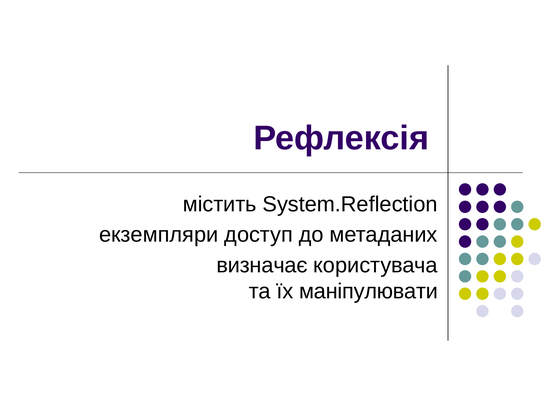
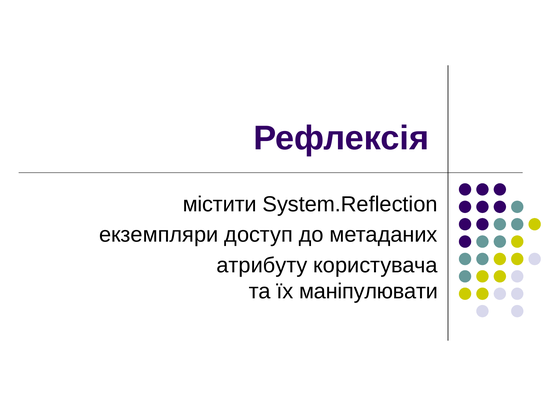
містить: містить -> містити (220, 204)
визначає: визначає -> атрибуту (262, 265)
